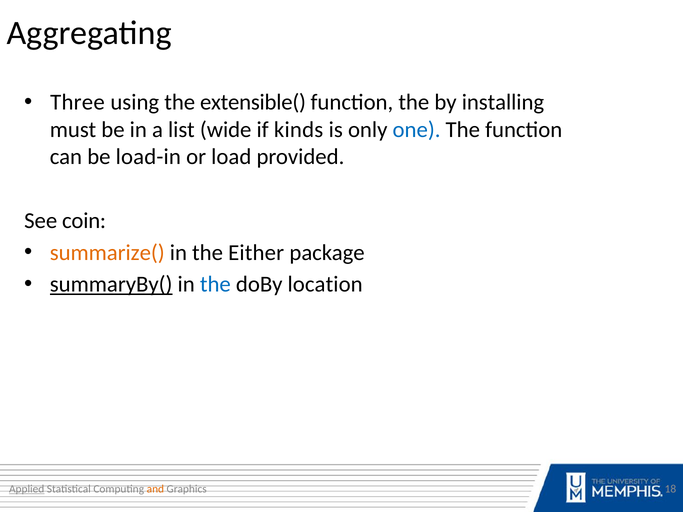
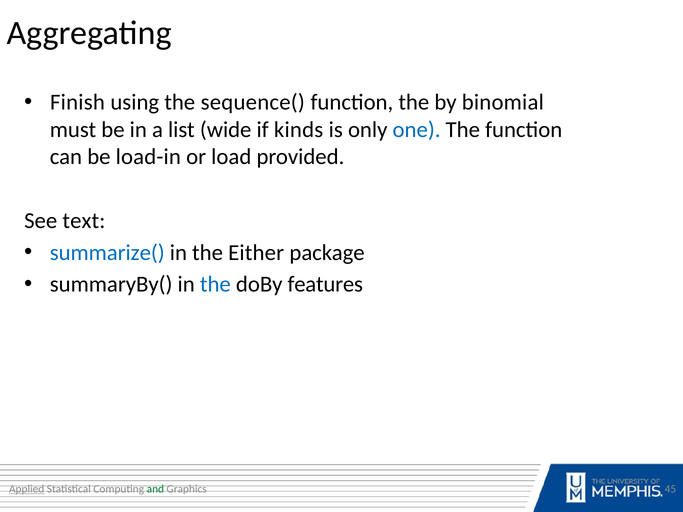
Three: Three -> Finish (77, 102)
extensible(: extensible( -> sequence( (253, 102)
installing: installing -> binomial (503, 102)
coin: coin -> text (84, 221)
summarize( colour: orange -> blue (107, 253)
summaryBy( underline: present -> none (111, 284)
location: location -> features (325, 284)
and colour: orange -> green (155, 489)
18: 18 -> 45 (670, 489)
